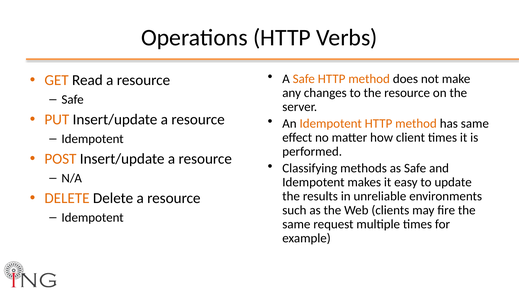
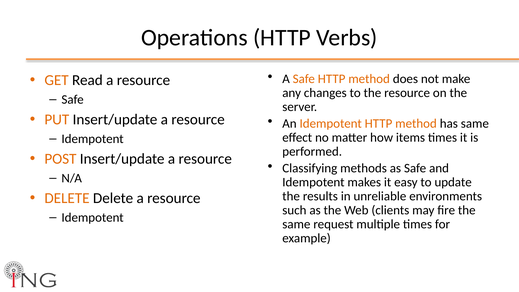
client: client -> items (411, 138)
